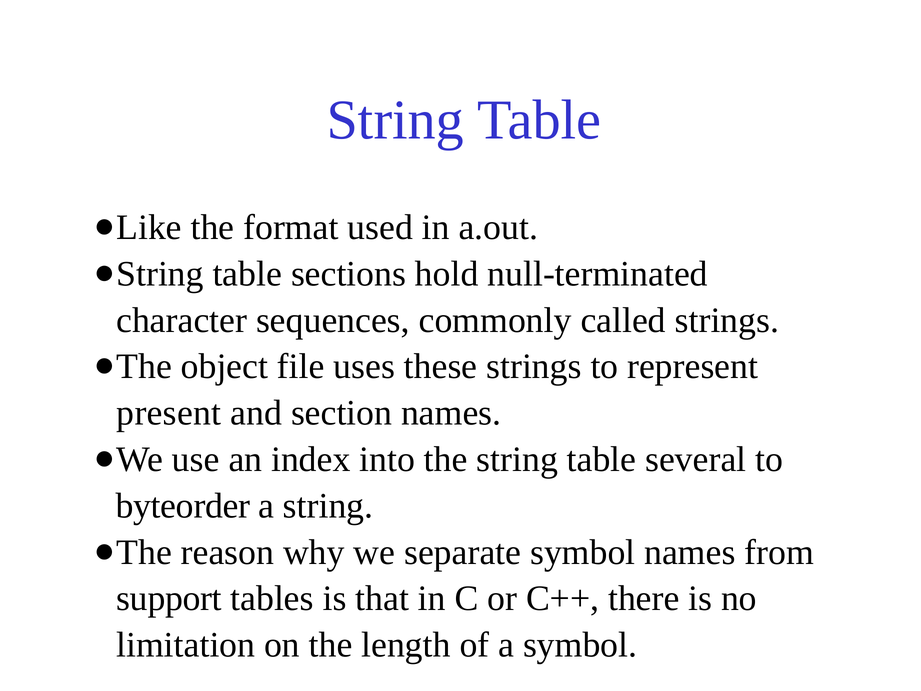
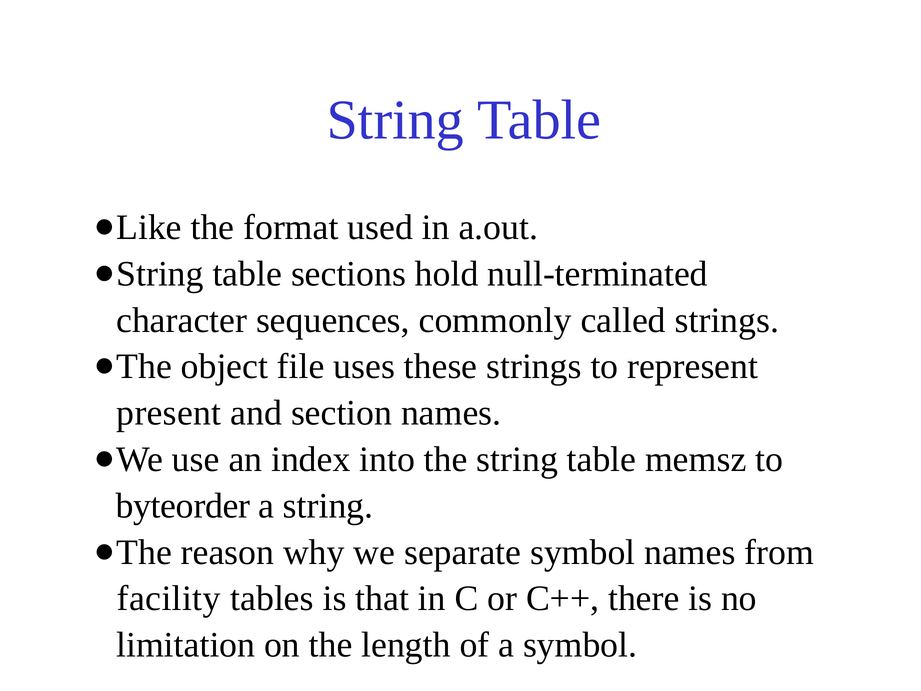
several: several -> memsz (696, 459)
support: support -> facility (169, 598)
